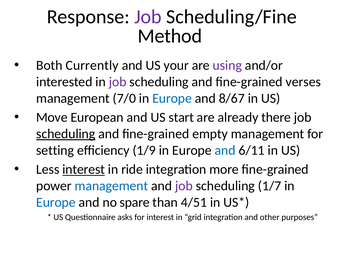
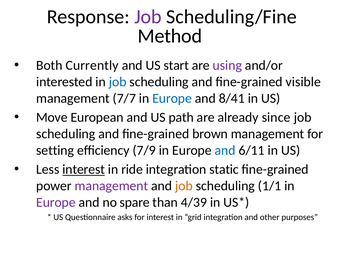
your: your -> start (176, 65)
job colour: purple -> blue (118, 82)
verses: verses -> visible (303, 82)
7/0: 7/0 -> 7/7 (124, 98)
8/67: 8/67 -> 8/41 (232, 98)
start: start -> path (181, 117)
there: there -> since (276, 117)
scheduling underline: present -> none (66, 133)
empty: empty -> brown (210, 133)
1/9: 1/9 -> 7/9 (144, 150)
more: more -> static (224, 169)
management colour: blue -> purple (111, 185)
job colour: purple -> orange (184, 185)
1/7: 1/7 -> 1/1 (270, 185)
Europe colour: blue -> purple (56, 202)
4/51: 4/51 -> 4/39 (194, 202)
